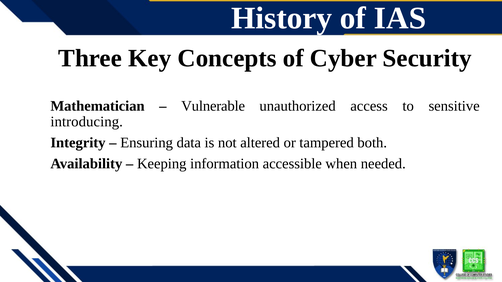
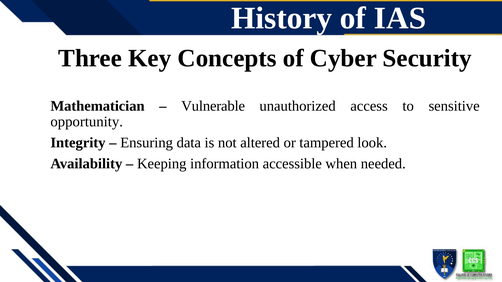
introducing: introducing -> opportunity (87, 122)
both: both -> look (372, 143)
